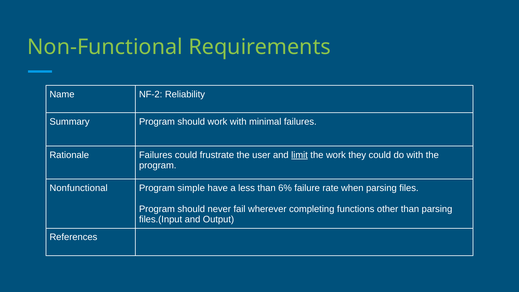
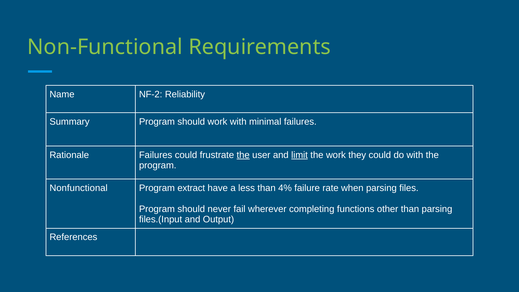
the underline: none -> present (243, 155)
simple: simple -> extract (191, 188)
6%: 6% -> 4% (285, 188)
